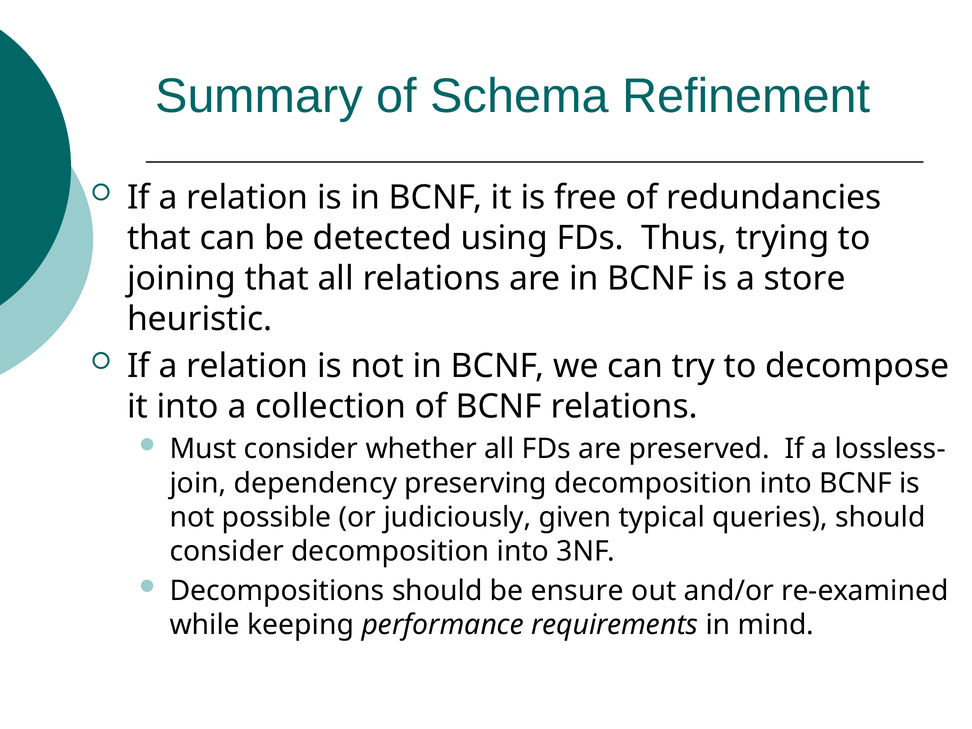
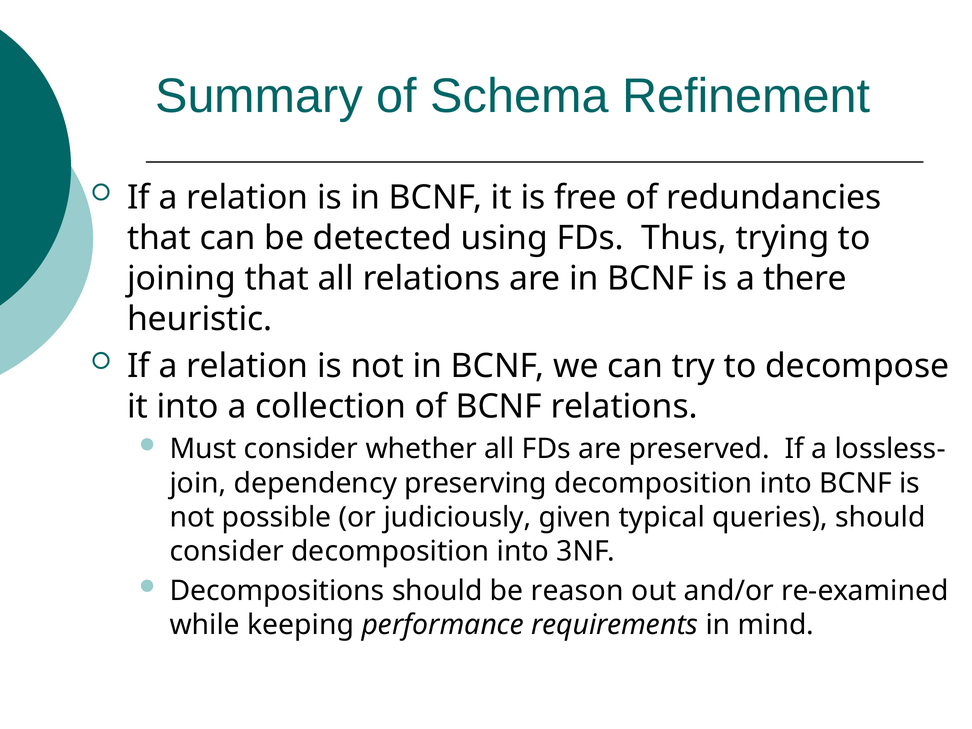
store: store -> there (805, 278)
ensure: ensure -> reason (577, 591)
